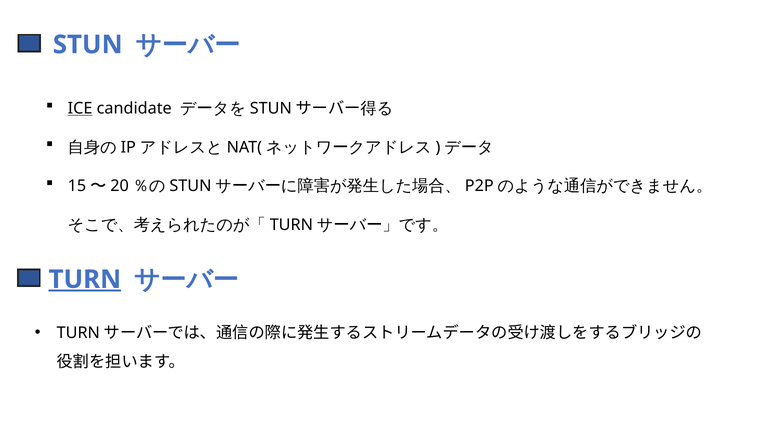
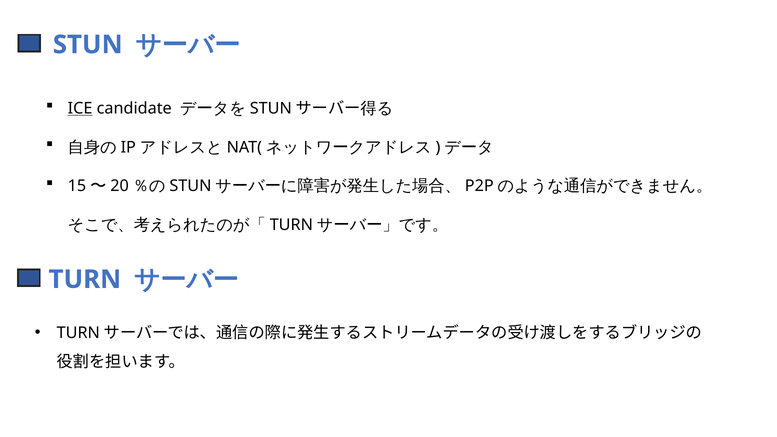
TURN underline: present -> none (85, 279)
